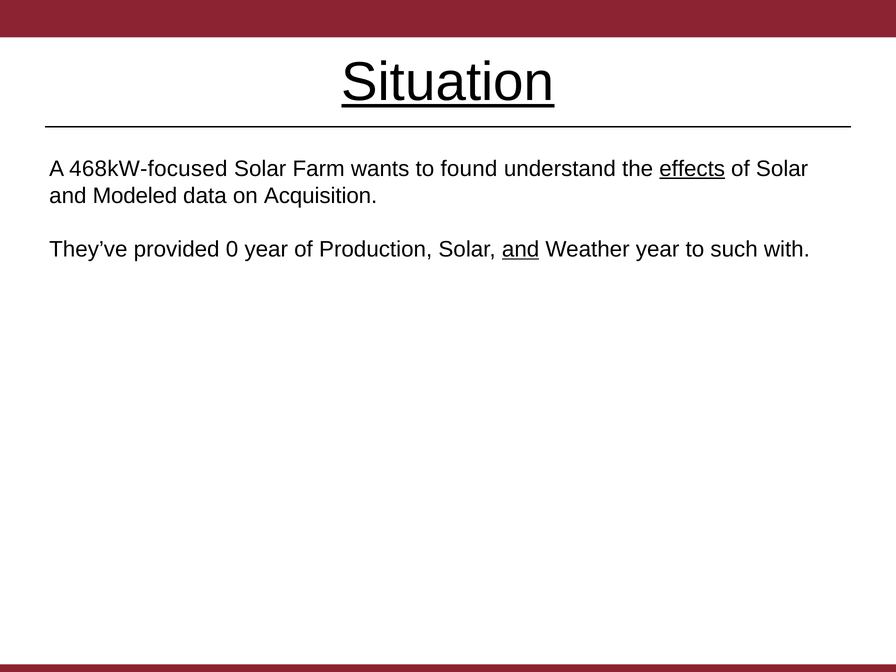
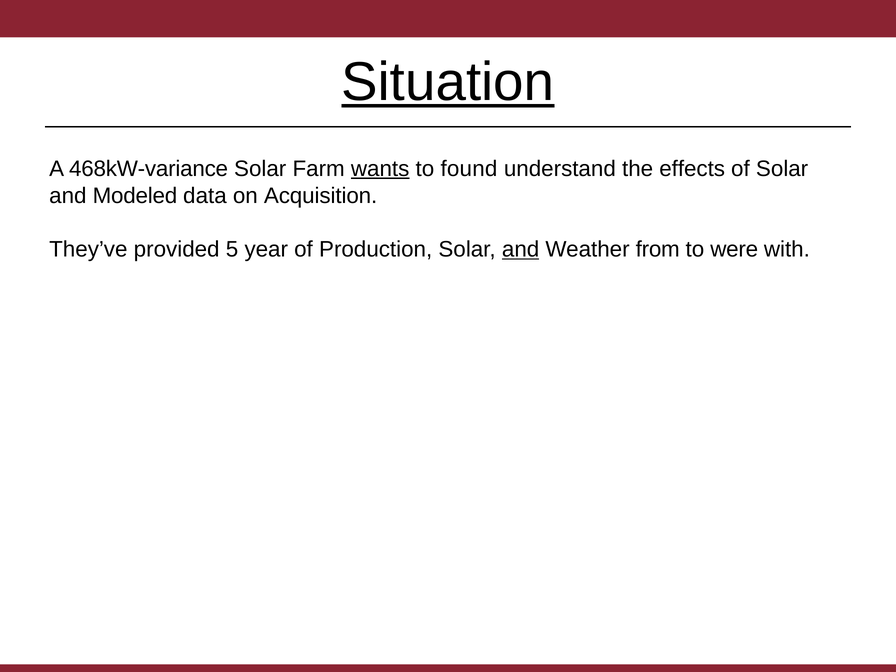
468kW-focused: 468kW-focused -> 468kW-variance (149, 169)
wants underline: none -> present (380, 169)
effects underline: present -> none (692, 169)
0: 0 -> 5 (232, 249)
Weather year: year -> from (658, 249)
such: such -> were (734, 249)
